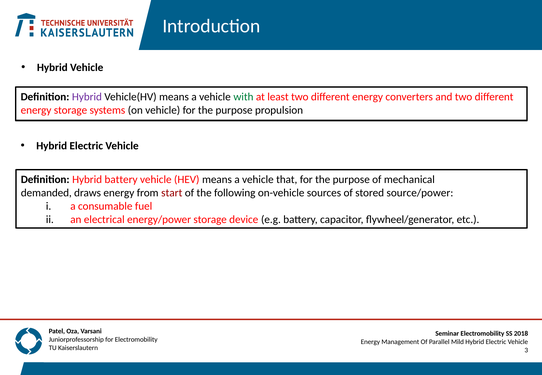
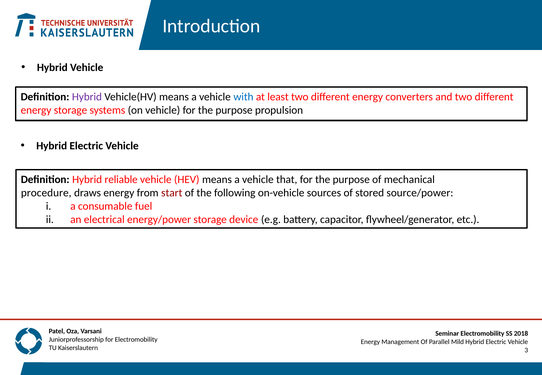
with colour: green -> blue (243, 97)
Hybrid battery: battery -> reliable (121, 180)
demanded: demanded -> procedure (46, 193)
